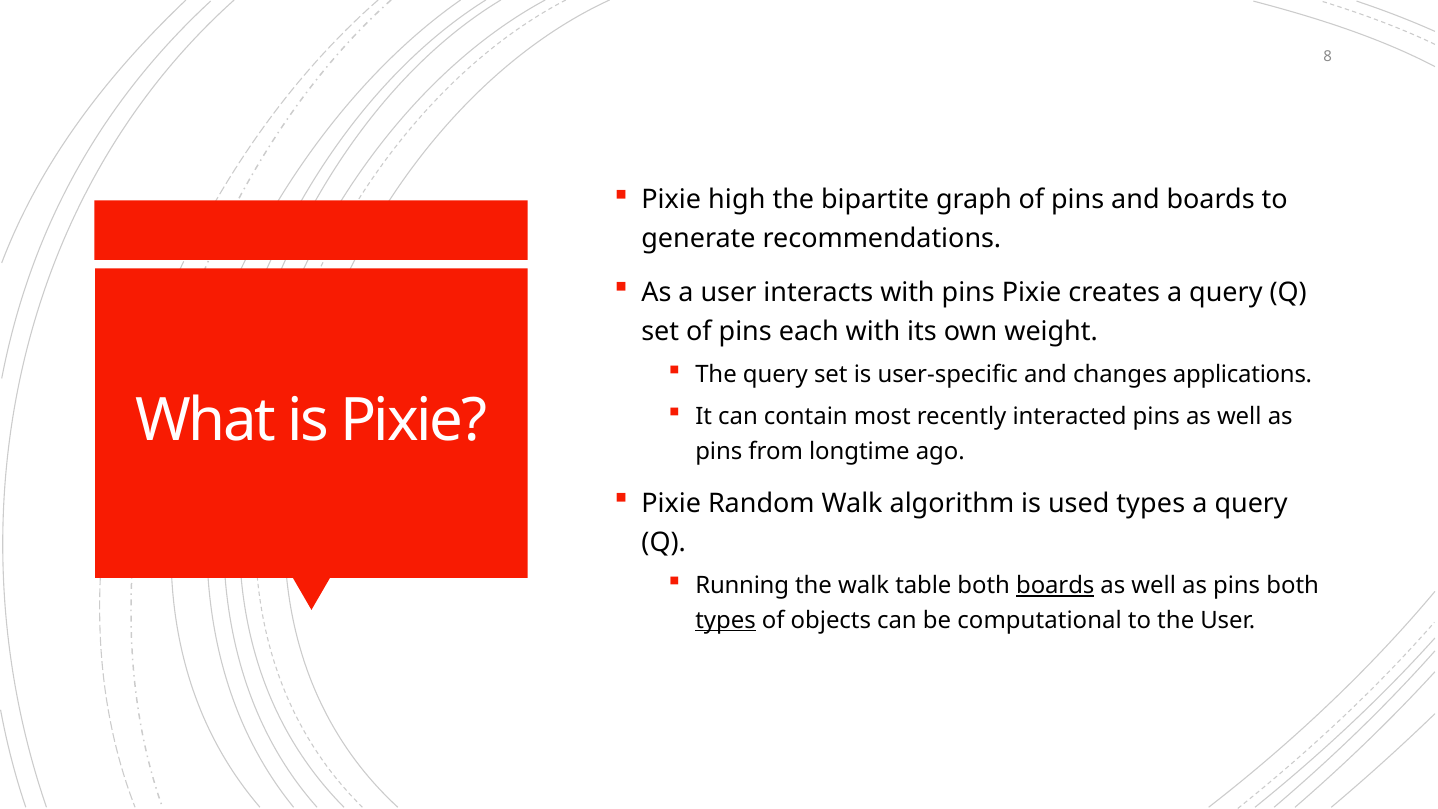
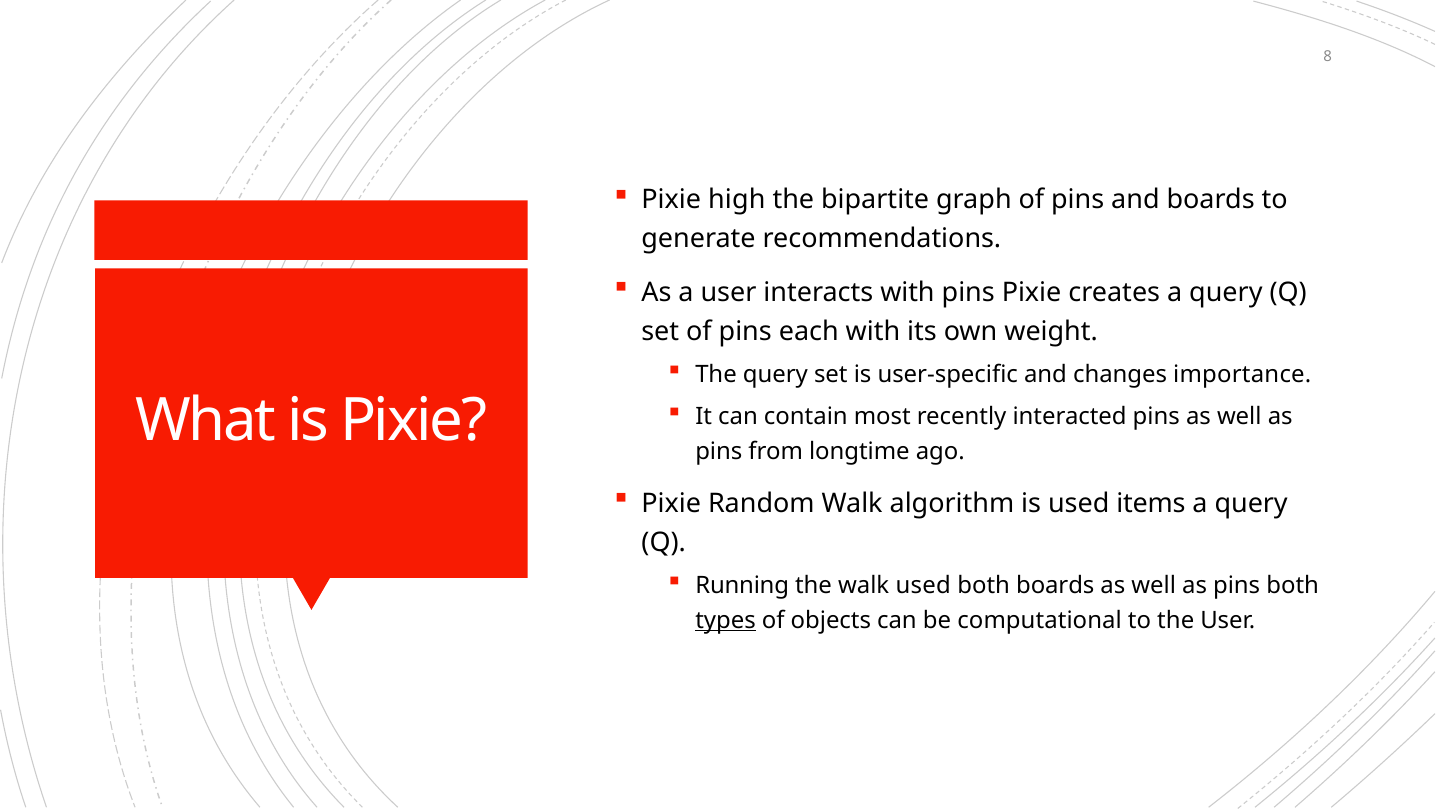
applications: applications -> importance (1242, 375)
used types: types -> items (1151, 504)
walk table: table -> used (923, 586)
boards underline: present -> none (1055, 586)
